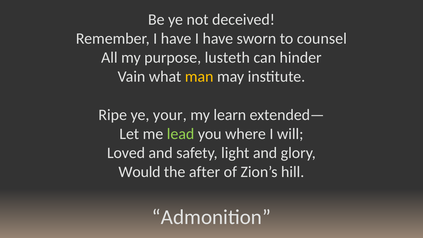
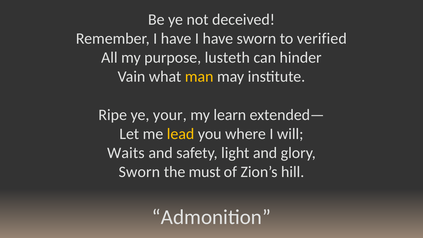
counsel: counsel -> verified (322, 39)
lead colour: light green -> yellow (181, 134)
Loved: Loved -> Waits (126, 153)
Would: Would -> Sworn (139, 172)
after: after -> must (205, 172)
